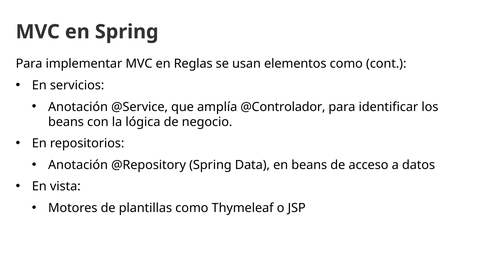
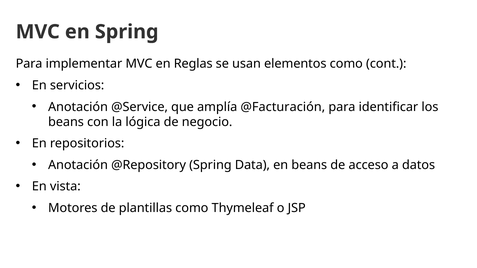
@Controlador: @Controlador -> @Facturación (283, 107)
